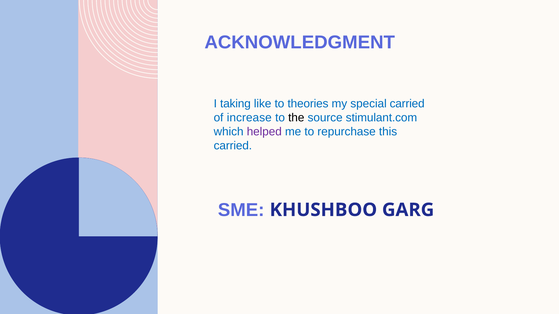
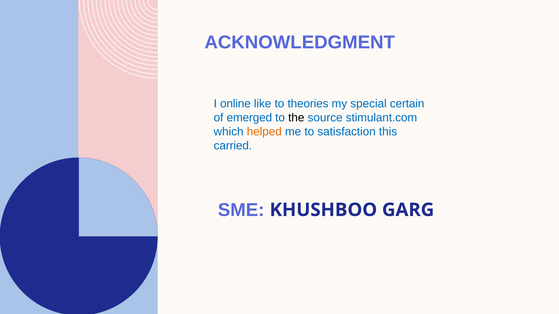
taking: taking -> online (235, 104)
special carried: carried -> certain (407, 104)
increase: increase -> emerged (249, 118)
helped colour: purple -> orange (264, 132)
repurchase: repurchase -> satisfaction (347, 132)
